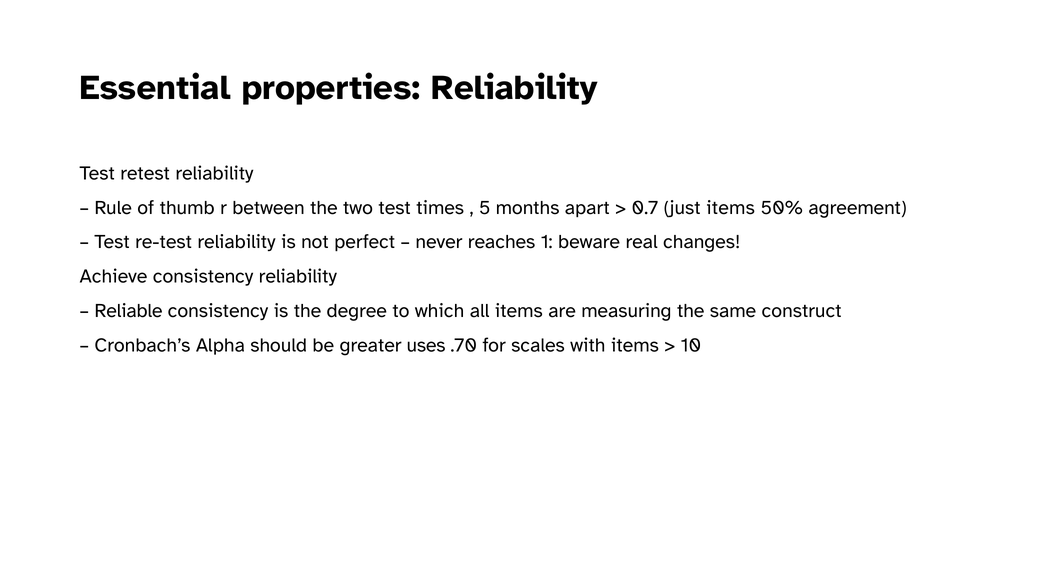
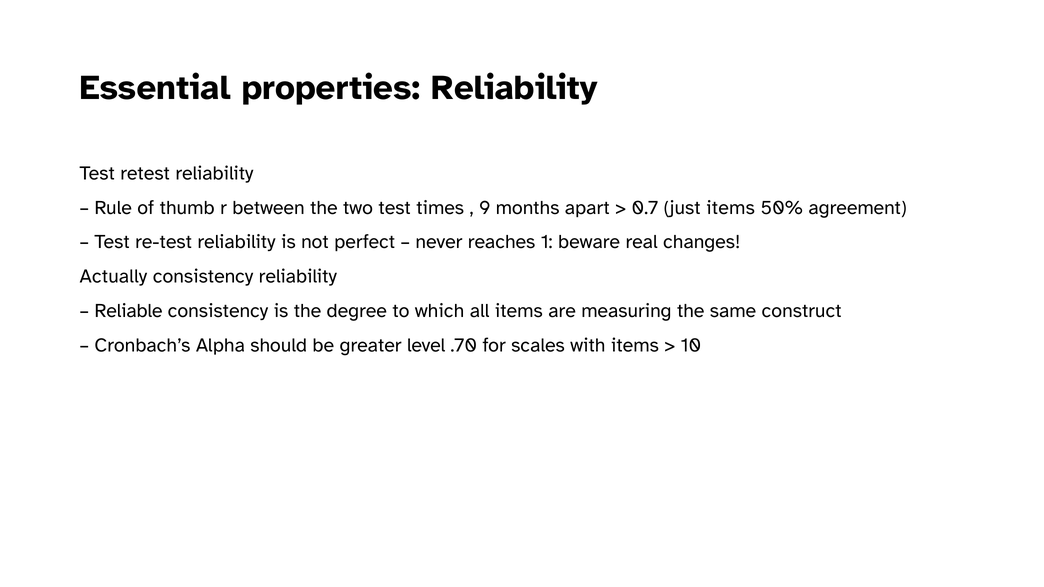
5: 5 -> 9 (485, 208)
Achieve: Achieve -> Actually (113, 276)
uses: uses -> level (426, 345)
